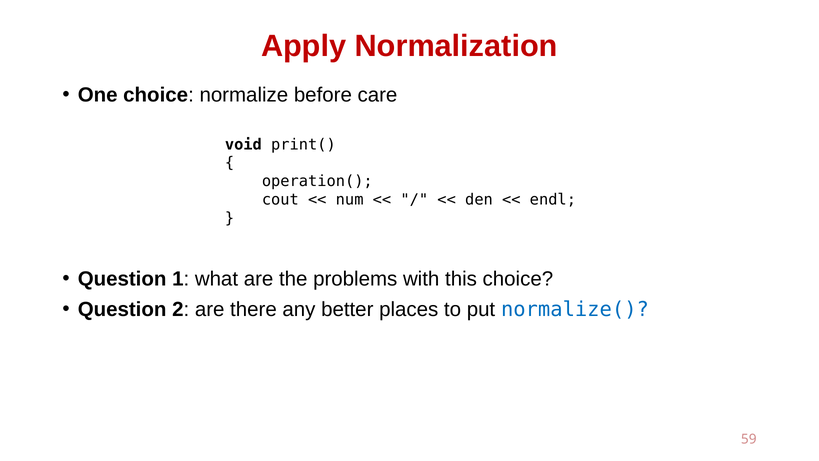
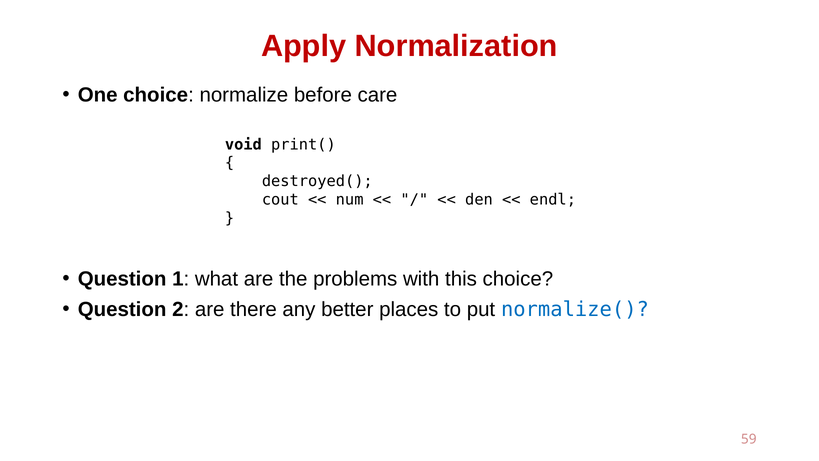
operation(: operation( -> destroyed( (317, 181)
